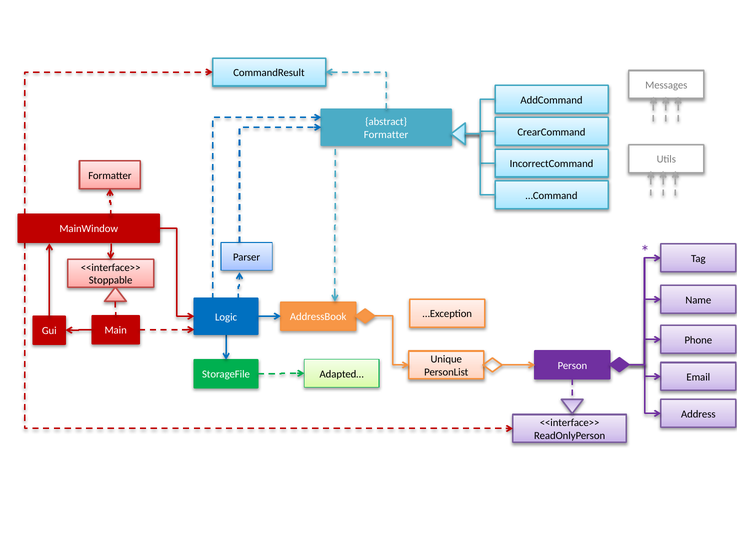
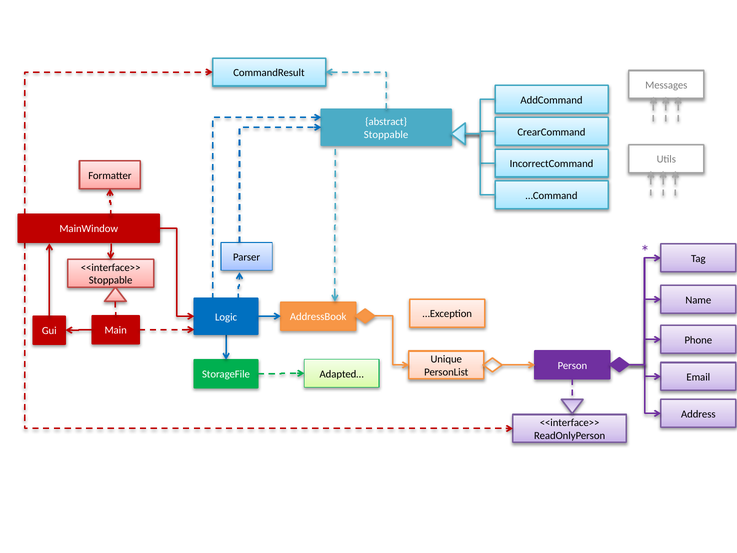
Formatter: Formatter -> Stoppable (386, 134)
